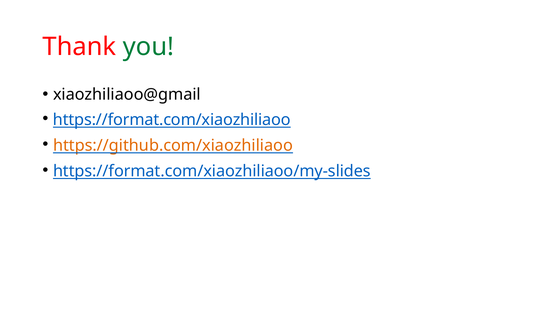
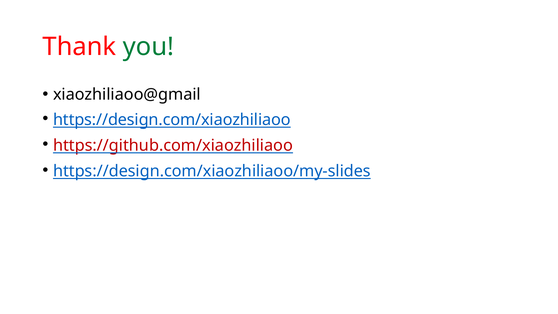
https://format.com/xiaozhiliaoo: https://format.com/xiaozhiliaoo -> https://design.com/xiaozhiliaoo (172, 120)
https://github.com/xiaozhiliaoo colour: orange -> red (173, 145)
https://format.com/xiaozhiliaoo/my-slides: https://format.com/xiaozhiliaoo/my-slides -> https://design.com/xiaozhiliaoo/my-slides (212, 171)
